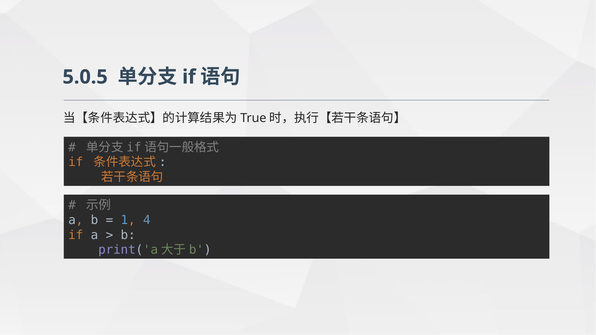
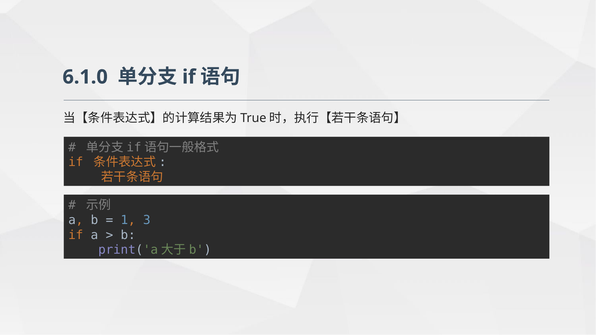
5.0.5: 5.0.5 -> 6.1.0 (85, 77)
4: 4 -> 3 (147, 220)
